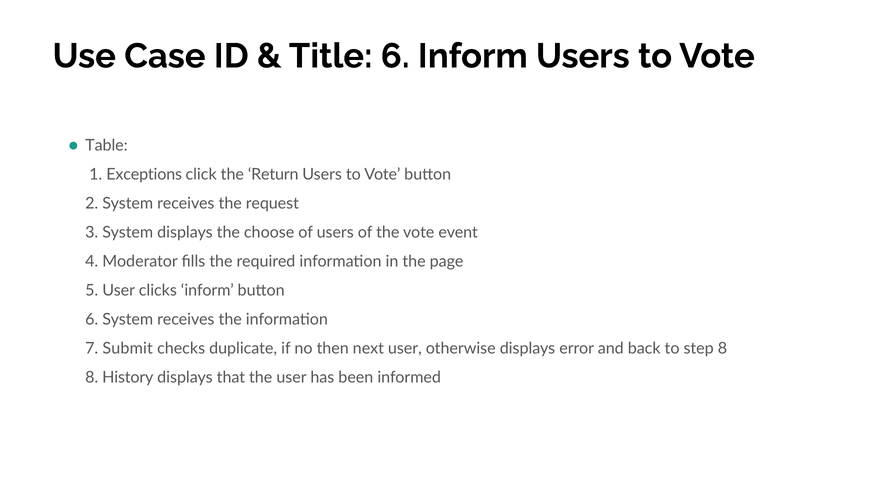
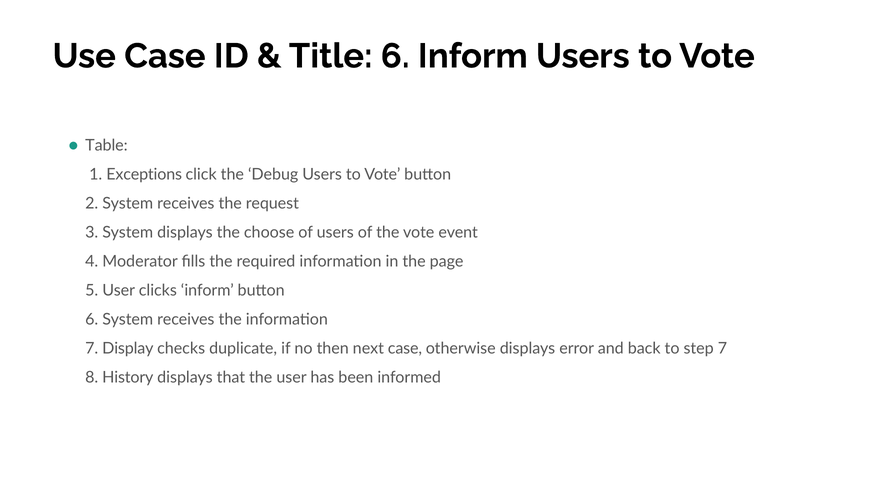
Return: Return -> Debug (273, 175)
Submit: Submit -> Display (128, 348)
next user: user -> case (405, 348)
step 8: 8 -> 7 (722, 348)
